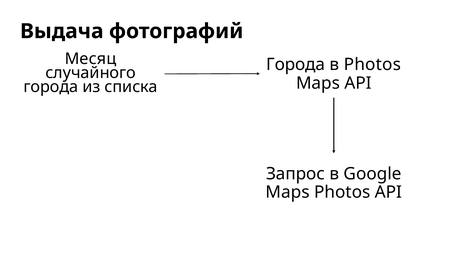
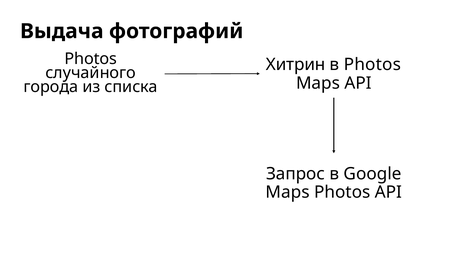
Месяц: Месяц -> Photos (91, 59)
Города: Города -> Хитрин (296, 65)
